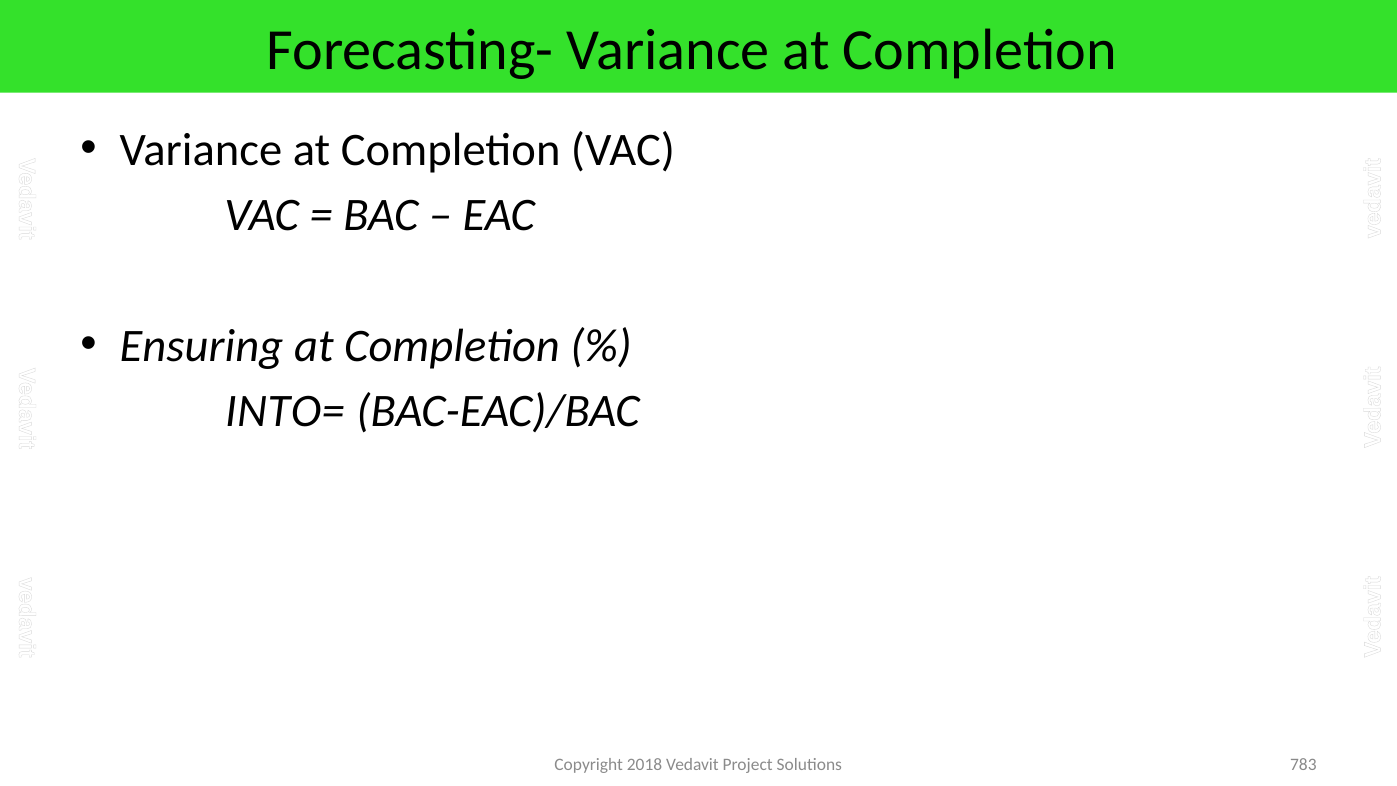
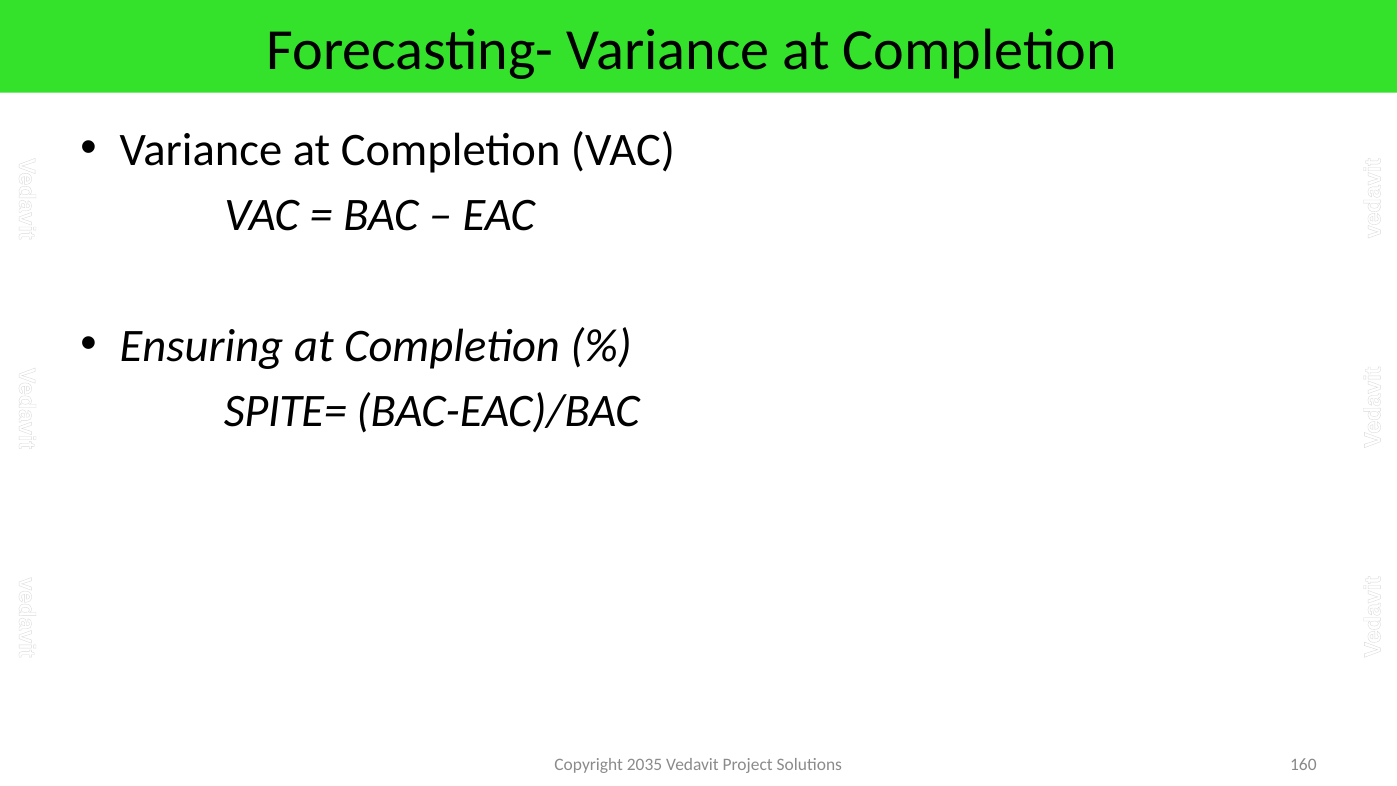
INTO=: INTO= -> SPITE= (285, 411)
2018: 2018 -> 2035 (645, 765)
783: 783 -> 160 (1303, 764)
